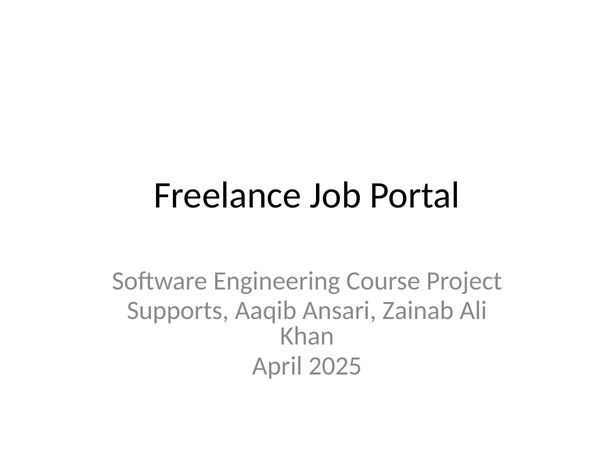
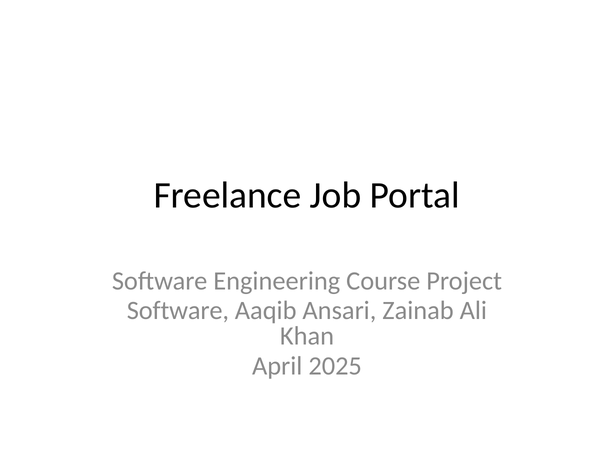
Supports: Supports -> Software (178, 310)
